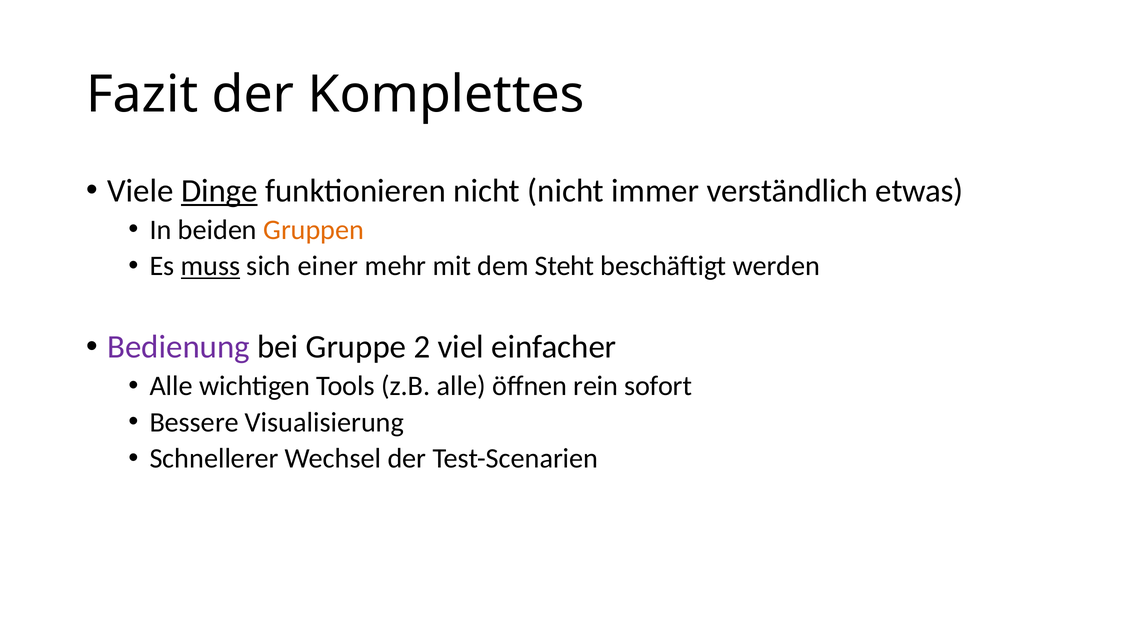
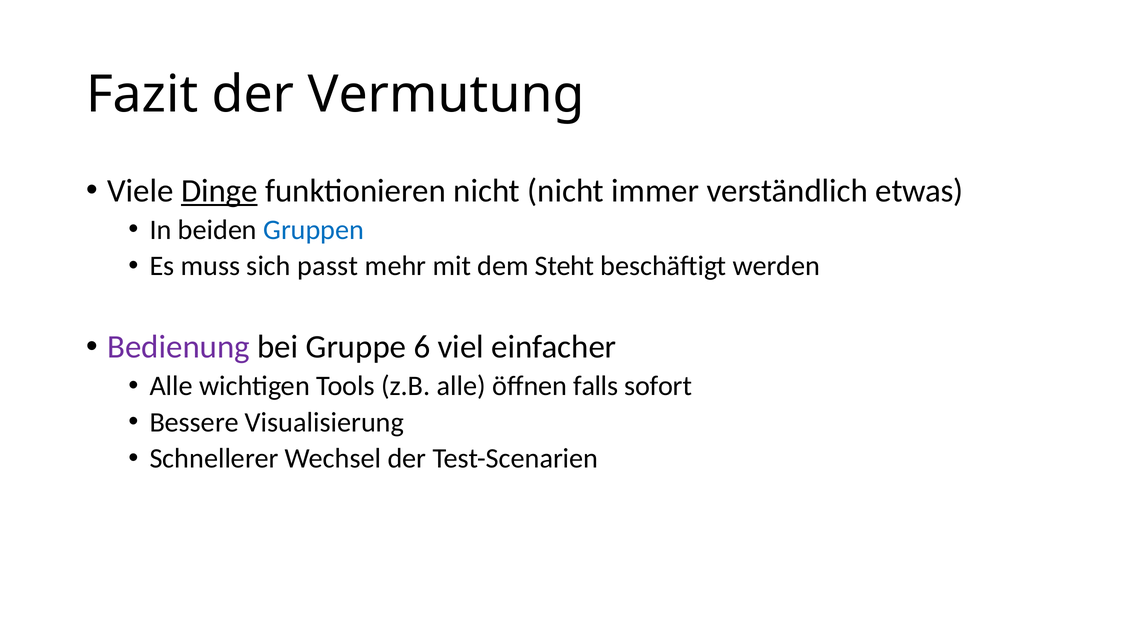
Komplettes: Komplettes -> Vermutung (446, 95)
Gruppen colour: orange -> blue (314, 230)
muss underline: present -> none (210, 266)
einer: einer -> passt (328, 266)
2: 2 -> 6 (422, 347)
rein: rein -> falls (596, 386)
